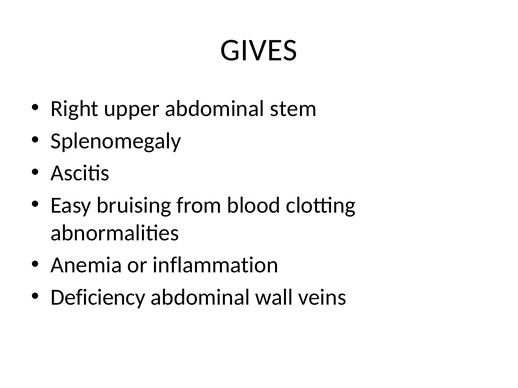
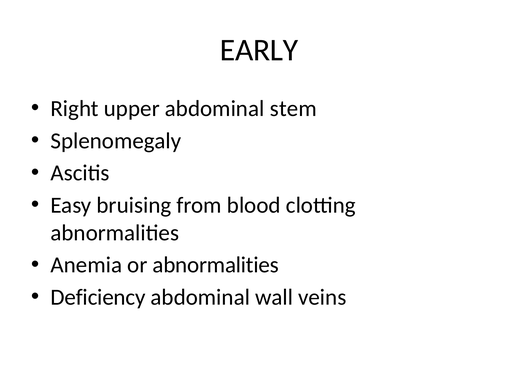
GIVES: GIVES -> EARLY (259, 50)
or inflammation: inflammation -> abnormalities (216, 265)
